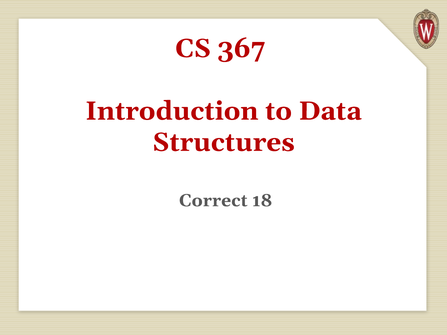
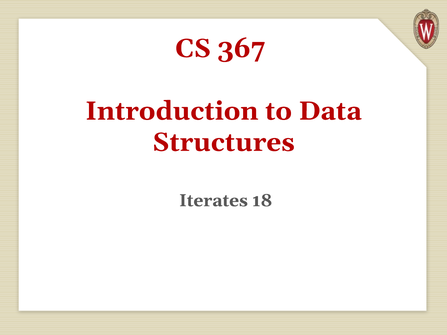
Correct: Correct -> Iterates (213, 201)
